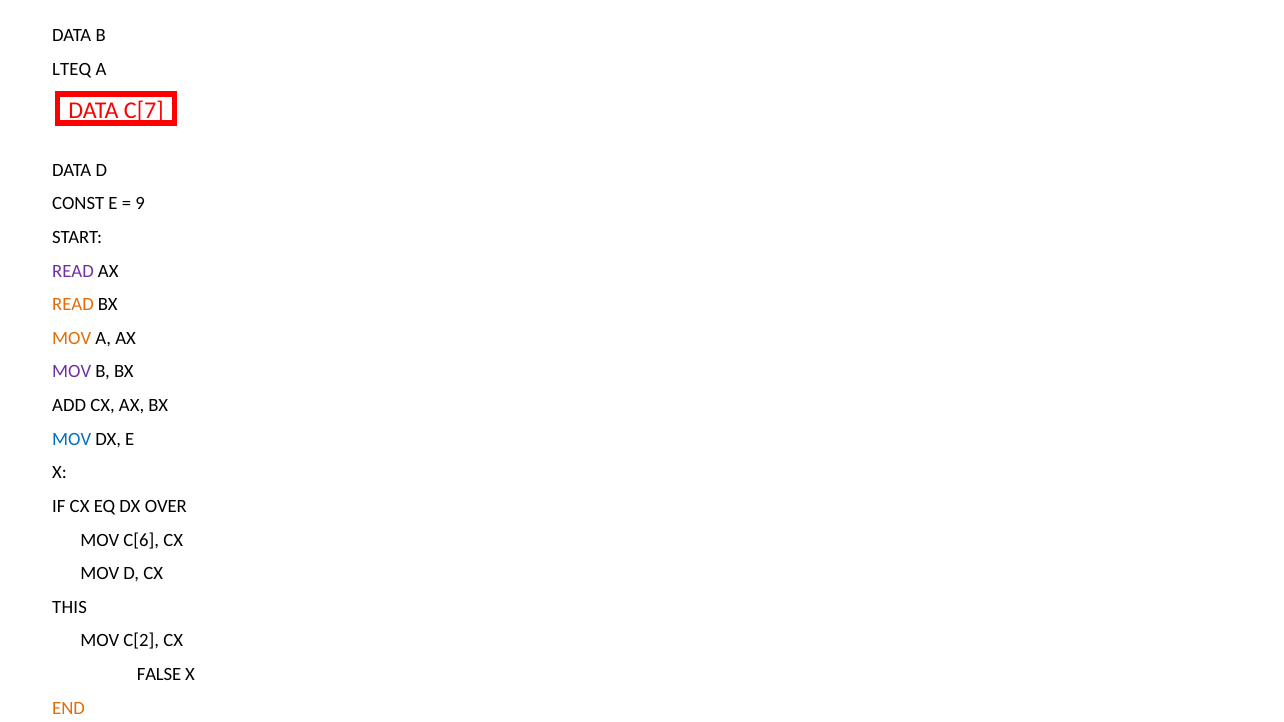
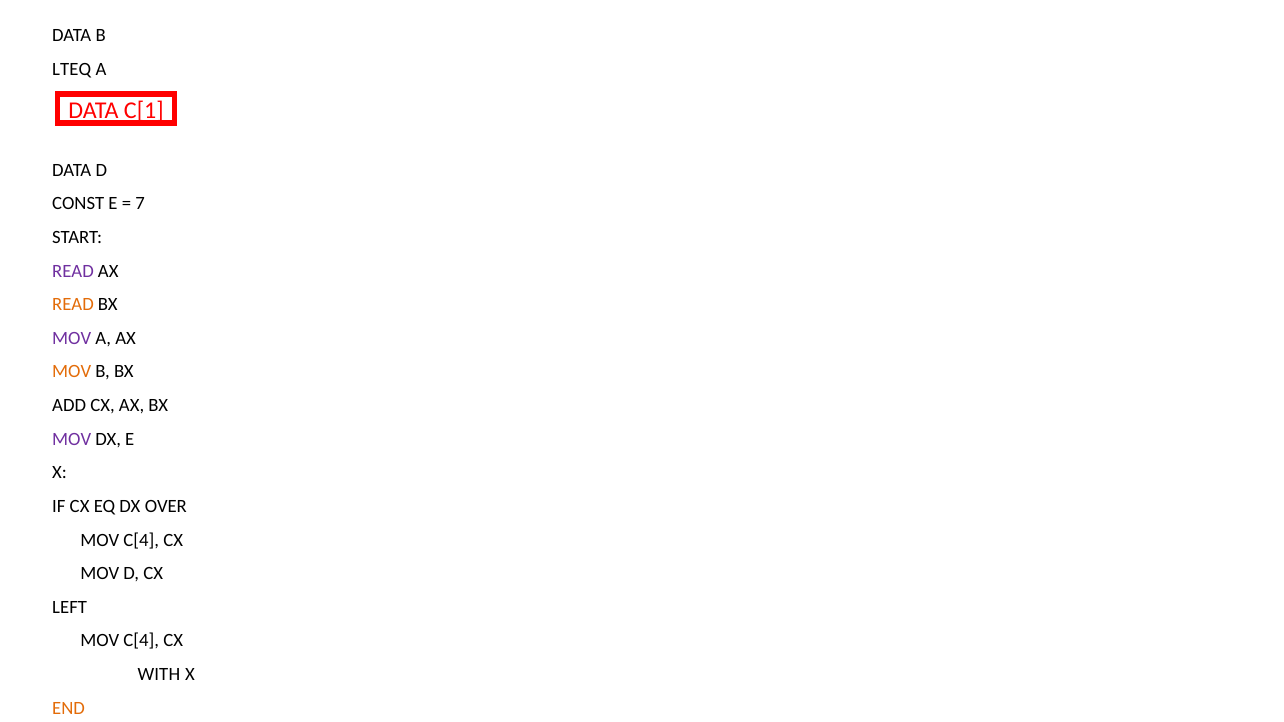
C[7: C[7 -> C[1 (144, 110)
9: 9 -> 7 (140, 204)
MOV colour: orange -> purple (72, 338)
MOV colour: purple -> orange (72, 372)
MOV colour: blue -> purple (72, 439)
C[6: C[6 -> C[4 (141, 540)
THIS: THIS -> LEFT (70, 607)
C[2: C[2 -> C[4 (141, 641)
FALSE: FALSE -> WITH (159, 675)
